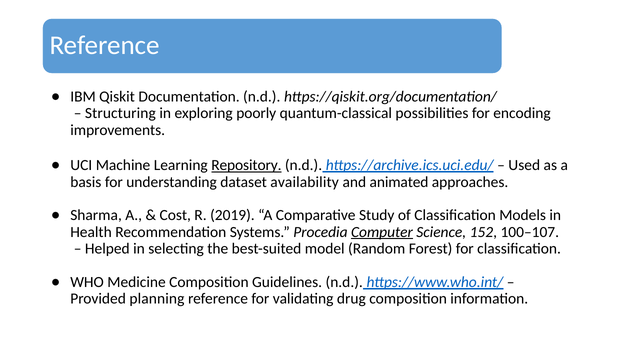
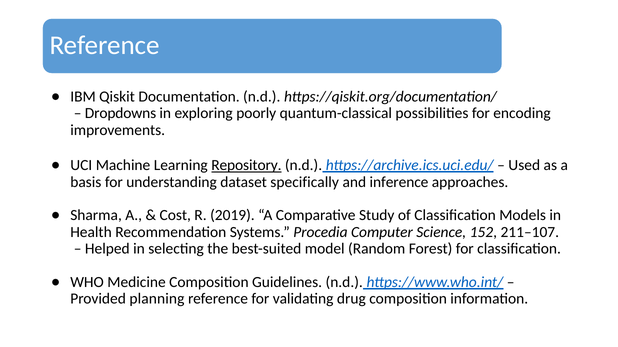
Structuring: Structuring -> Dropdowns (121, 113)
availability: availability -> specifically (305, 182)
animated: animated -> inference (399, 182)
Computer underline: present -> none (382, 232)
100–107: 100–107 -> 211–107 (530, 232)
